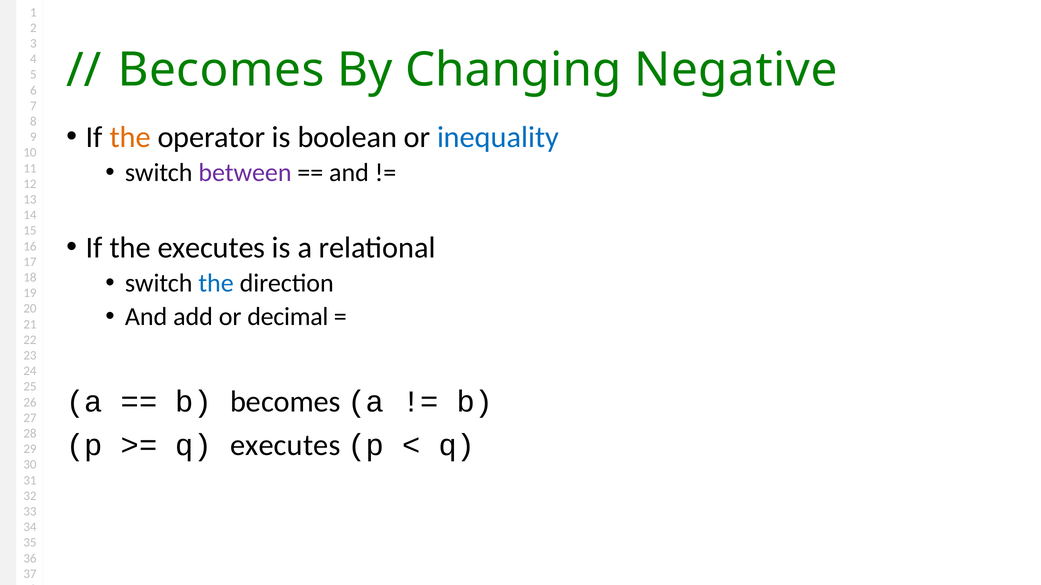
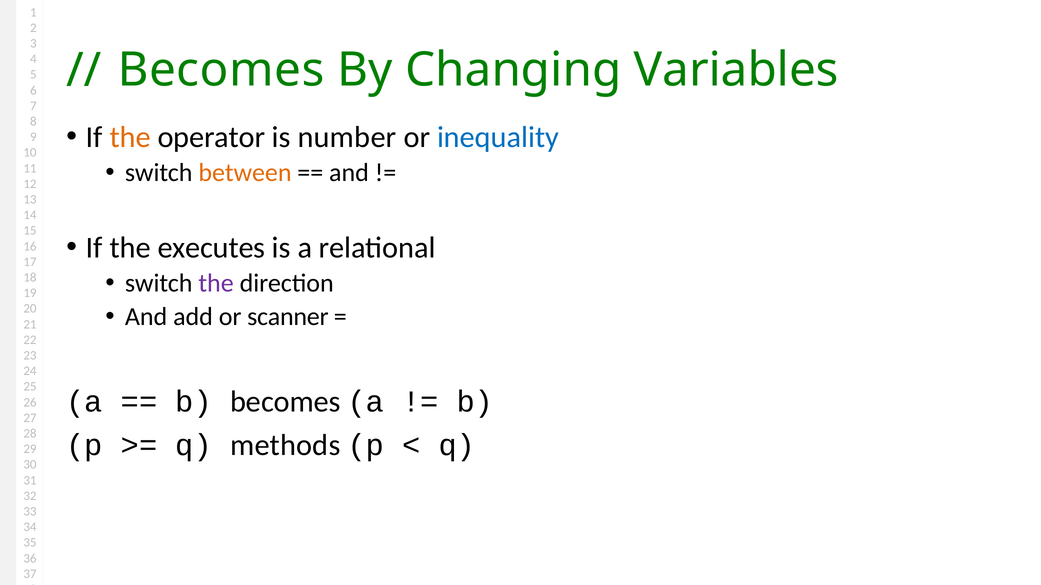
Negative: Negative -> Variables (736, 70)
boolean: boolean -> number (347, 137)
between colour: purple -> orange (245, 173)
the colour: blue -> purple (216, 284)
decimal: decimal -> scanner (288, 317)
q executes: executes -> methods (285, 446)
